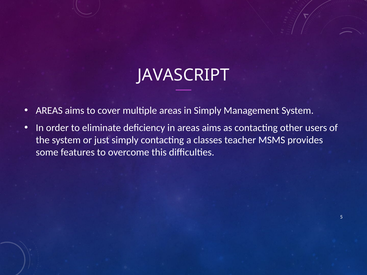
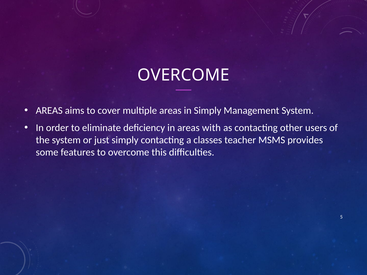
JAVASCRIPT: JAVASCRIPT -> OVERCOME (183, 75)
in areas aims: aims -> with (211, 128)
